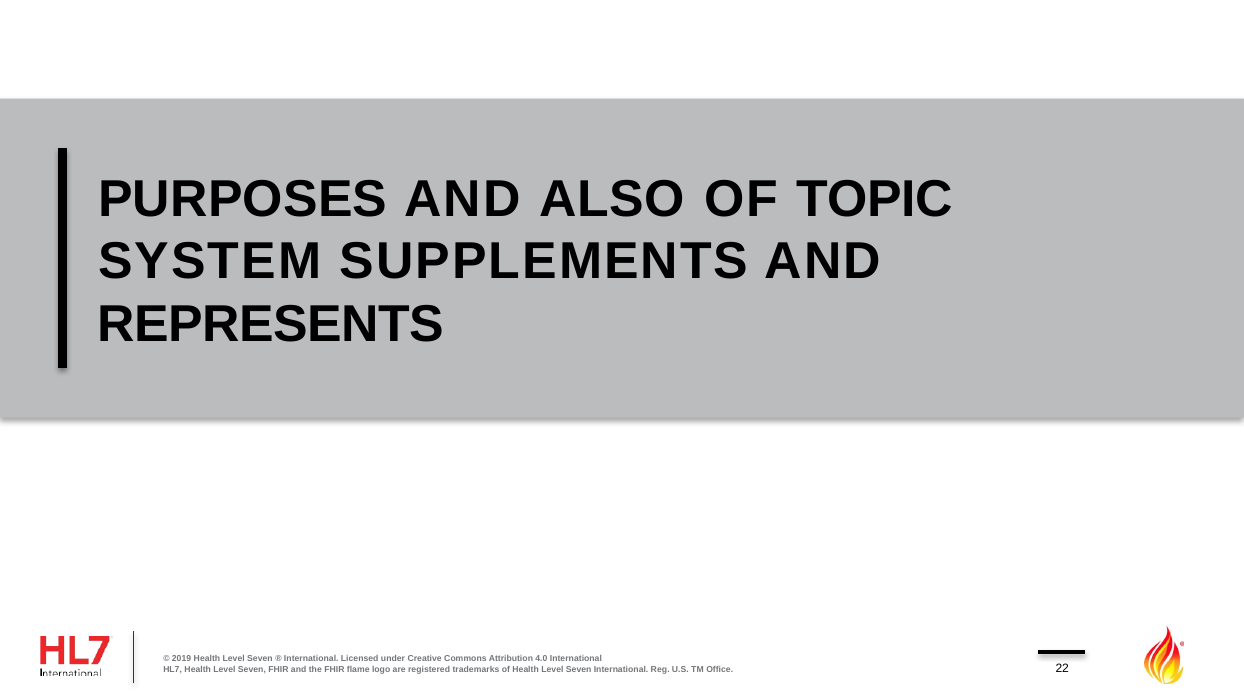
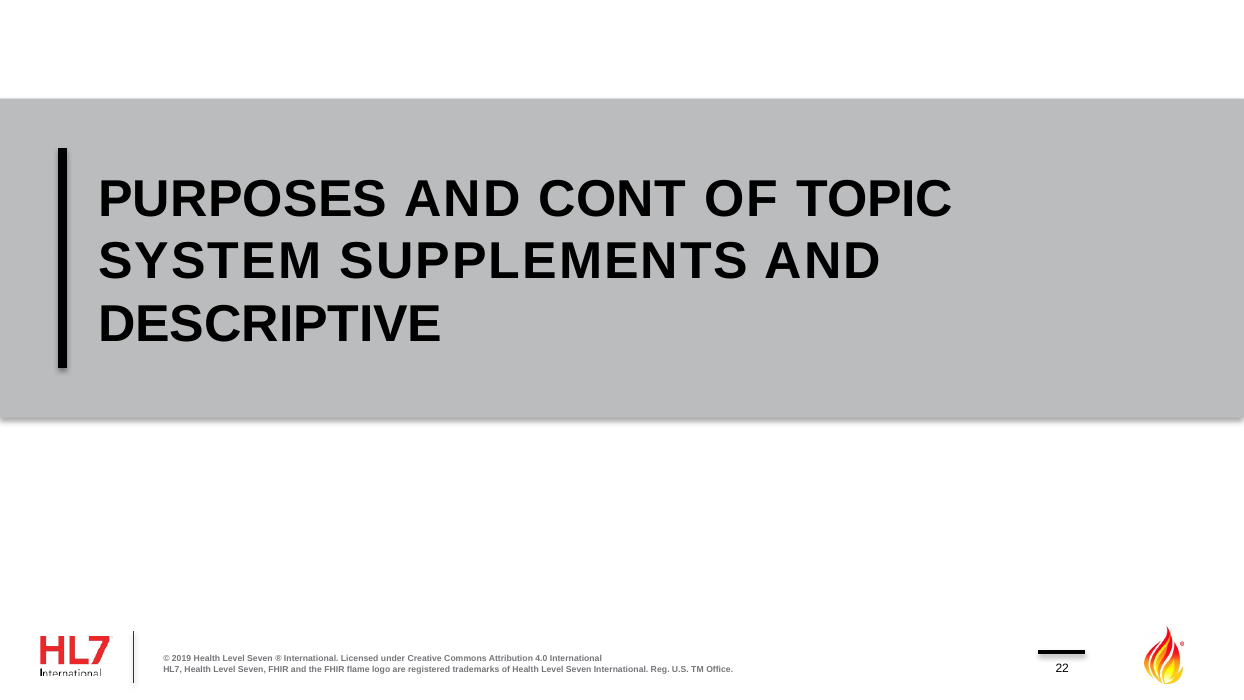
ALSO: ALSO -> CONT (612, 199)
REPRESENTS: REPRESENTS -> DESCRIPTIVE (270, 324)
